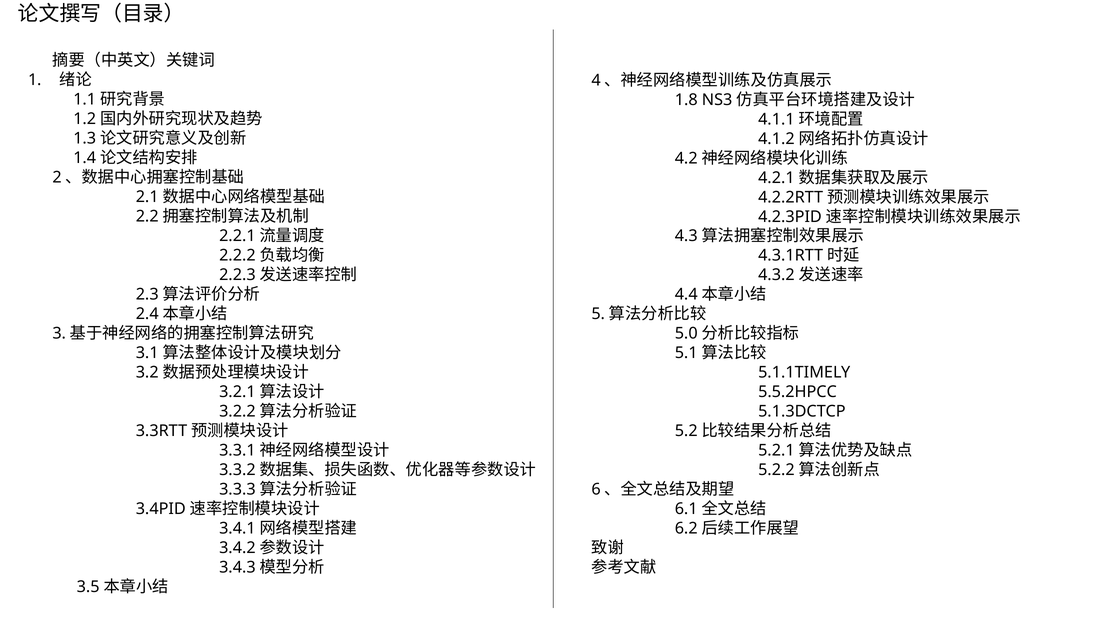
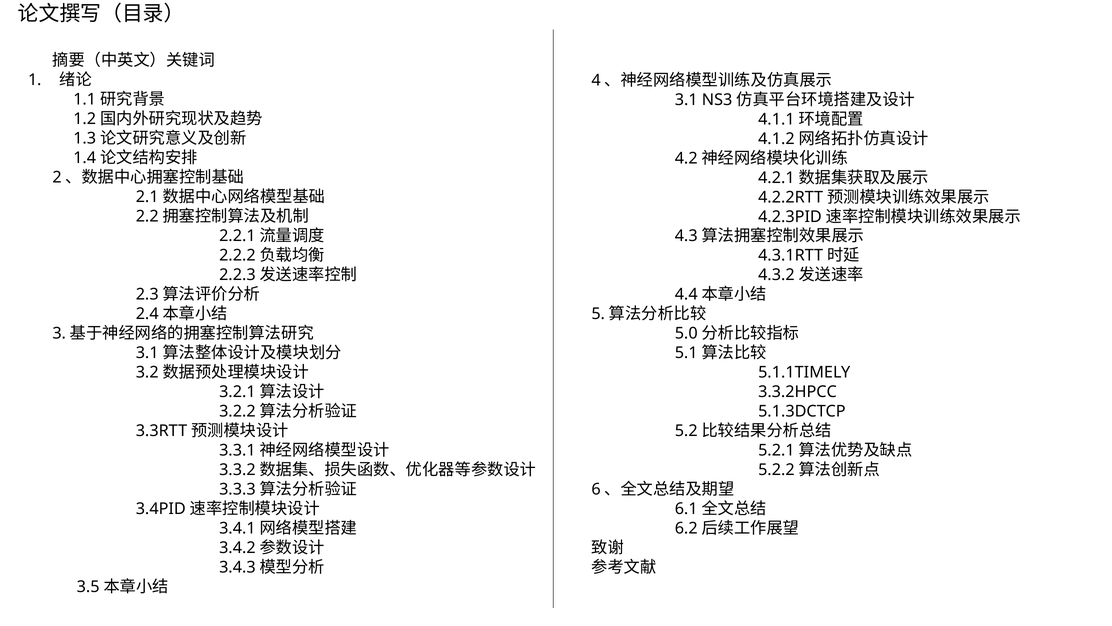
1.8: 1.8 -> 3.1 (686, 100)
5.5.2HPCC: 5.5.2HPCC -> 3.3.2HPCC (797, 392)
